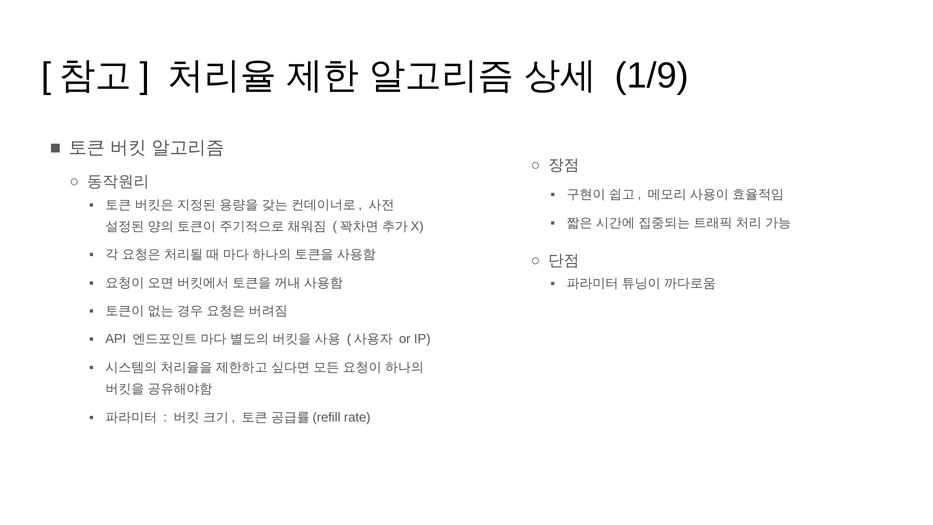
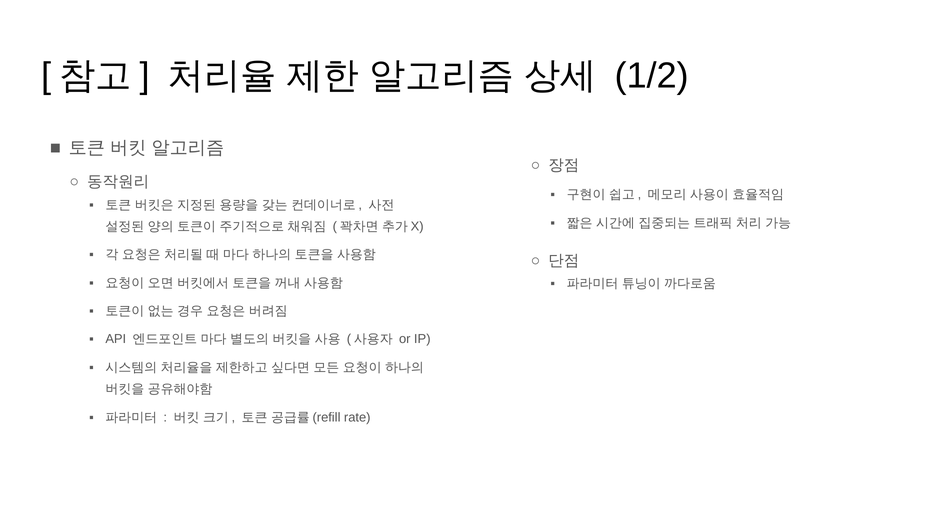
1/9: 1/9 -> 1/2 (652, 76)
